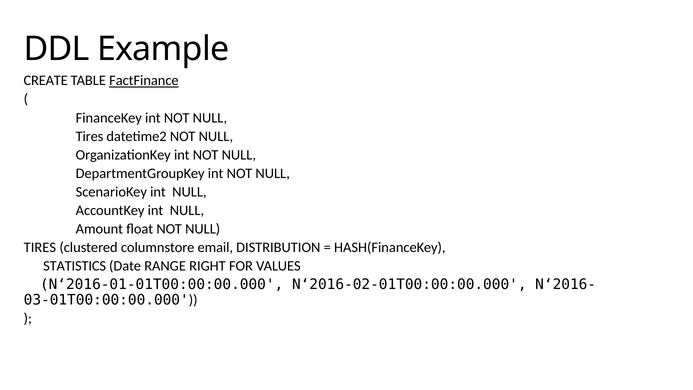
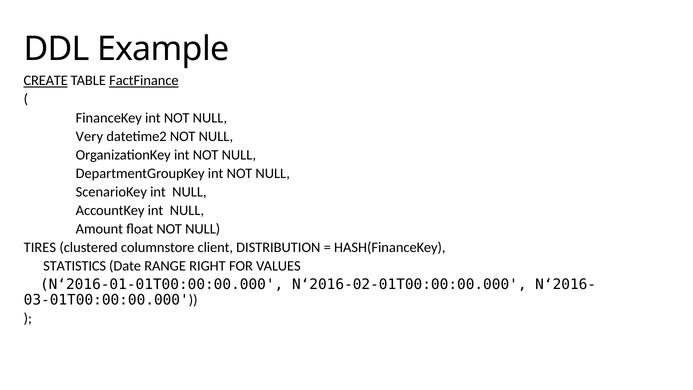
CREATE underline: none -> present (46, 81)
Tires: Tires -> Very (89, 136)
email: email -> client (215, 247)
